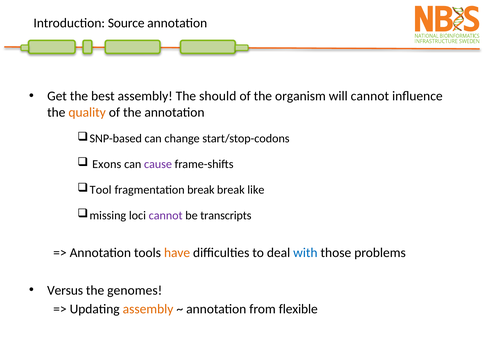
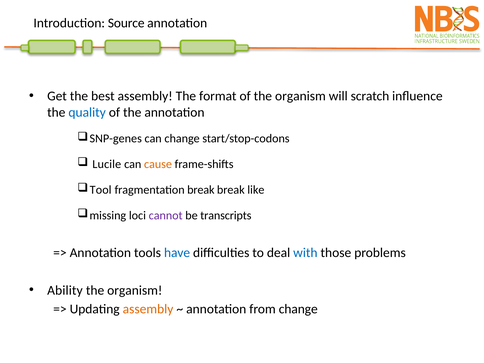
should: should -> format (218, 96)
will cannot: cannot -> scratch (370, 96)
quality colour: orange -> blue (87, 112)
SNP-based: SNP-based -> SNP-genes (116, 139)
Exons: Exons -> Lucile (107, 164)
cause colour: purple -> orange (158, 164)
have colour: orange -> blue (177, 253)
Versus: Versus -> Ability (65, 290)
genomes: genomes -> organism (135, 290)
from flexible: flexible -> change (298, 309)
